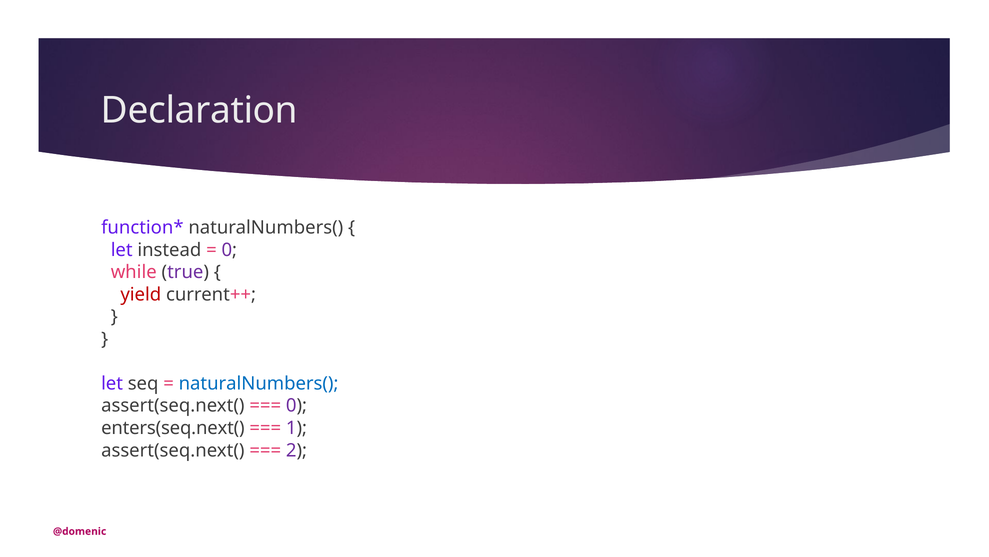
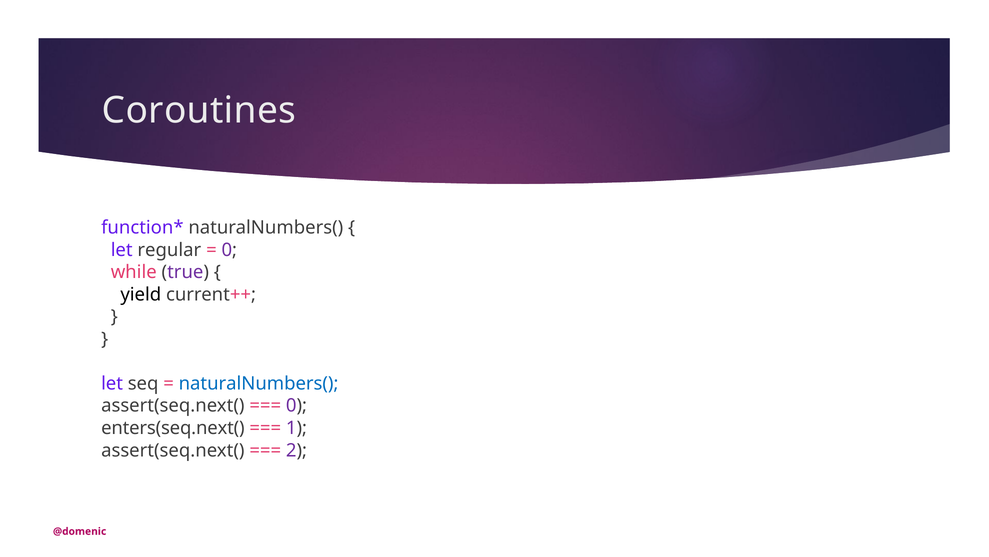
Declaration: Declaration -> Coroutines (199, 110)
instead: instead -> regular (169, 250)
yield colour: red -> black (141, 294)
